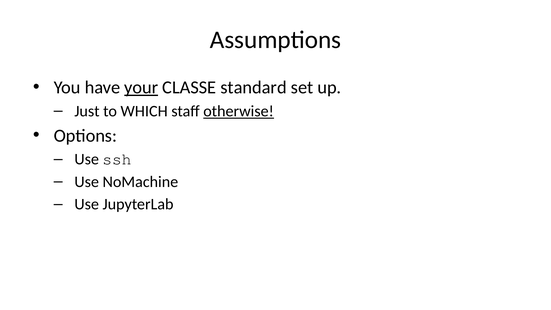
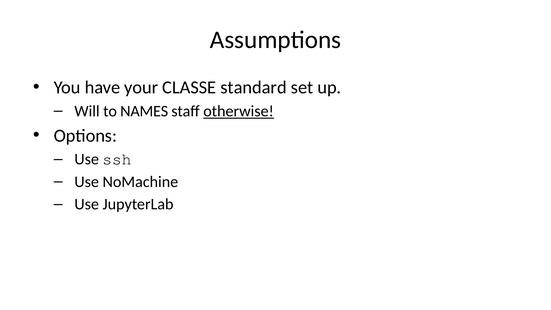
your underline: present -> none (141, 87)
Just: Just -> Will (87, 111)
WHICH: WHICH -> NAMES (144, 111)
